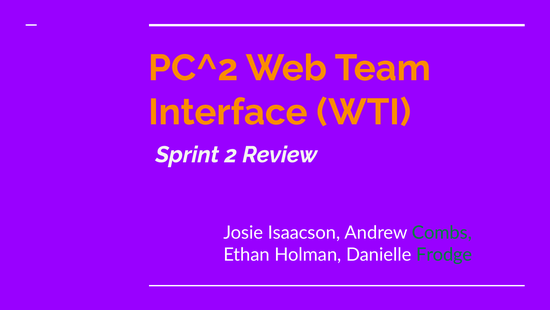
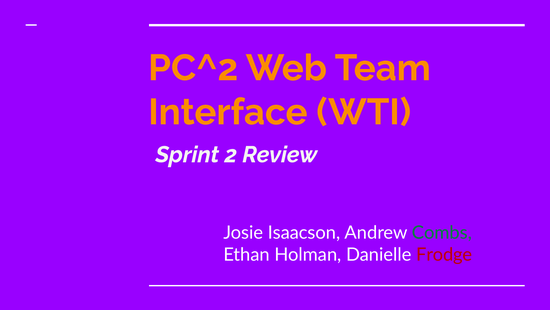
Frodge colour: green -> red (444, 254)
